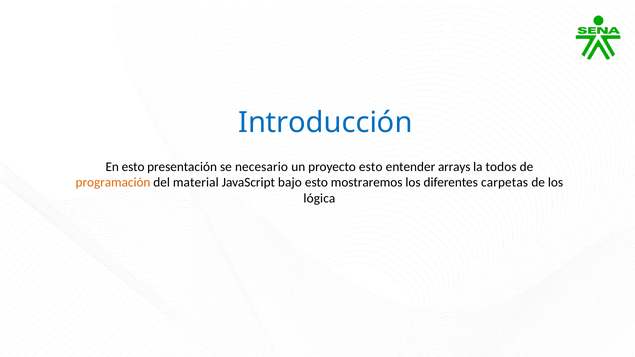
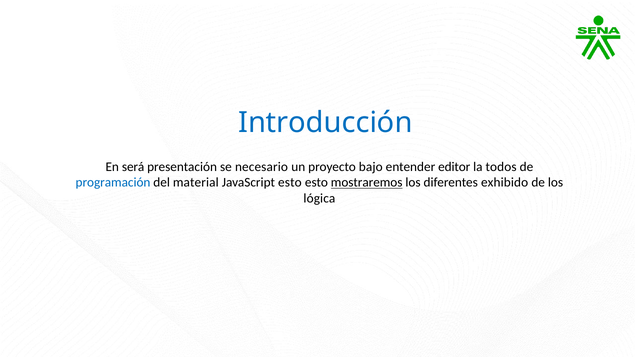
En esto: esto -> será (133, 167)
proyecto esto: esto -> bajo (371, 167)
arrays: arrays -> editor (454, 167)
programación colour: orange -> blue (113, 183)
JavaScript bajo: bajo -> esto (290, 183)
mostraremos underline: none -> present (367, 183)
carpetas: carpetas -> exhibido (505, 183)
